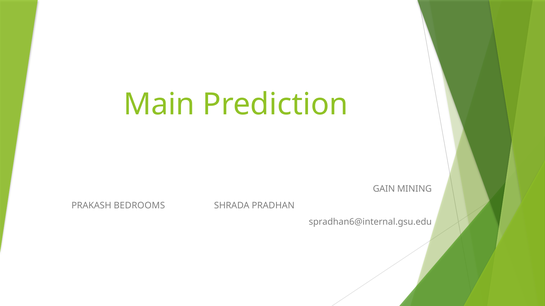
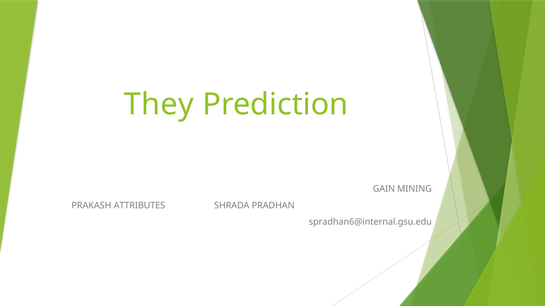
Main: Main -> They (159, 105)
BEDROOMS: BEDROOMS -> ATTRIBUTES (139, 206)
